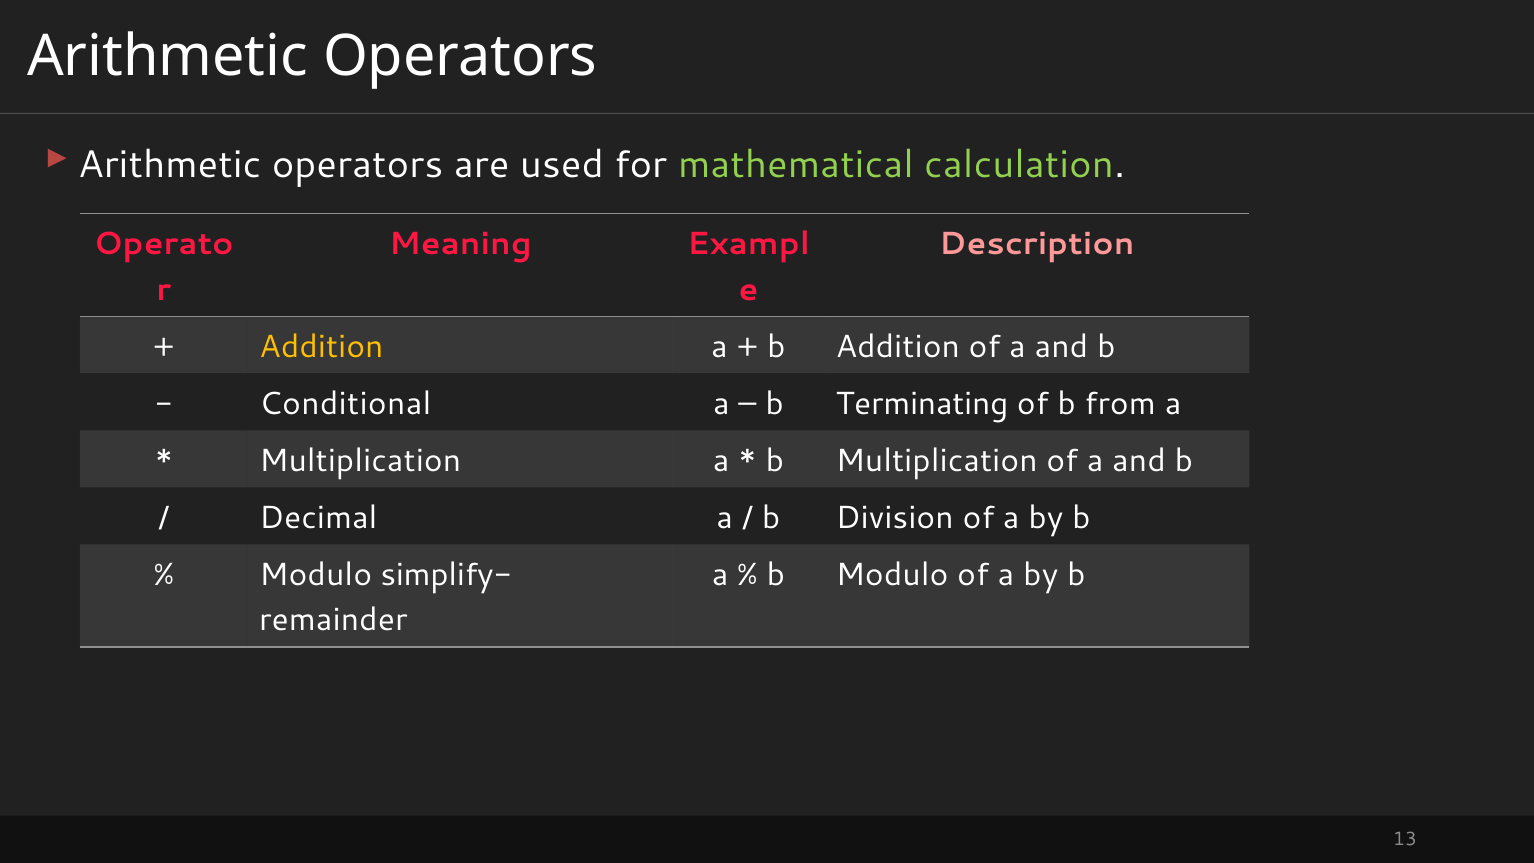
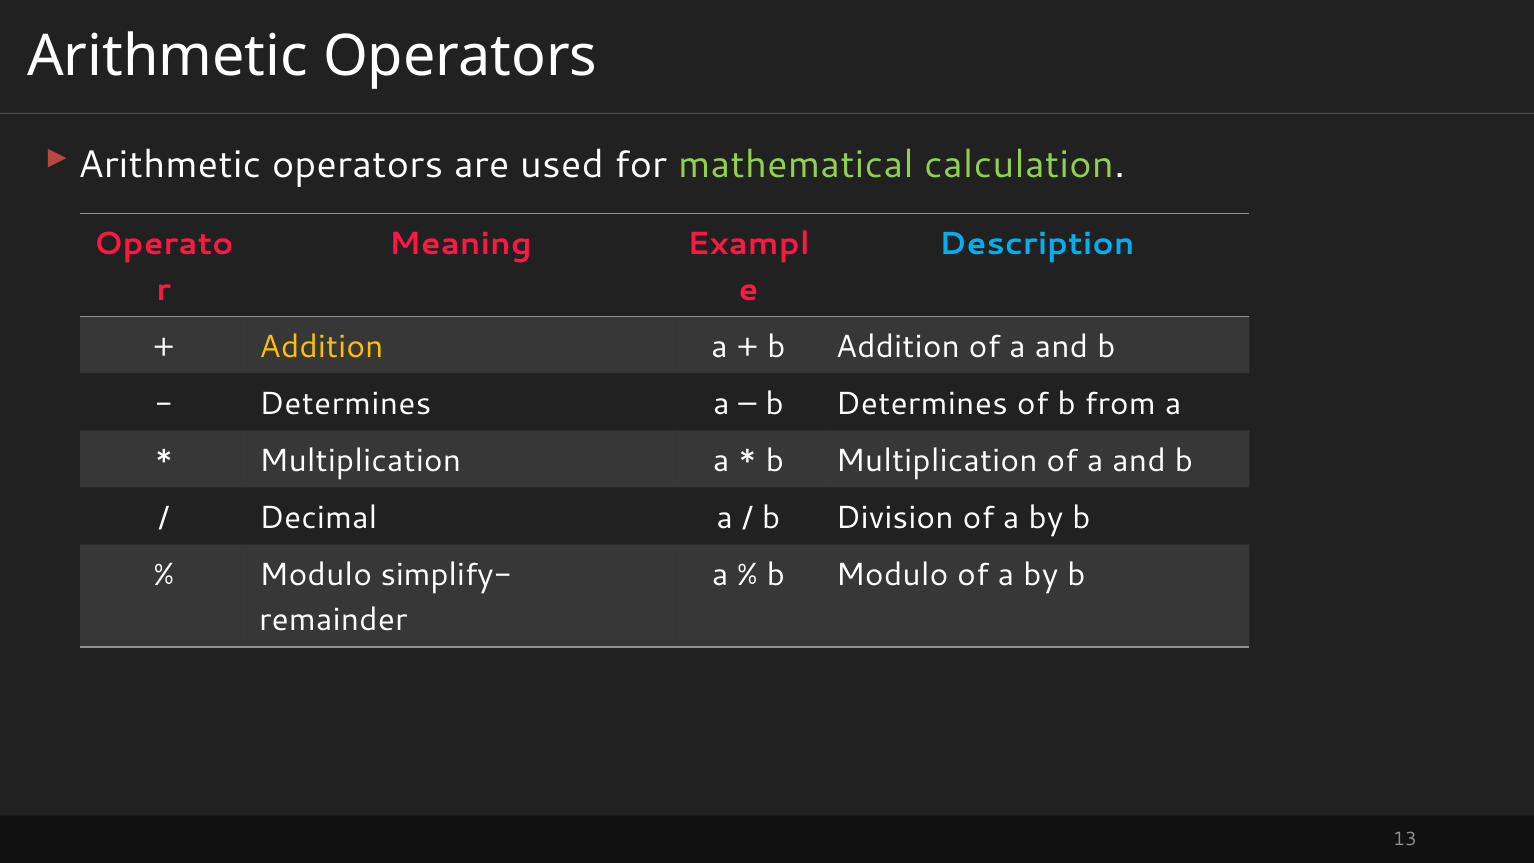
Description colour: pink -> light blue (1037, 244)
Conditional: Conditional -> Determines (345, 403)
b Terminating: Terminating -> Determines (922, 403)
